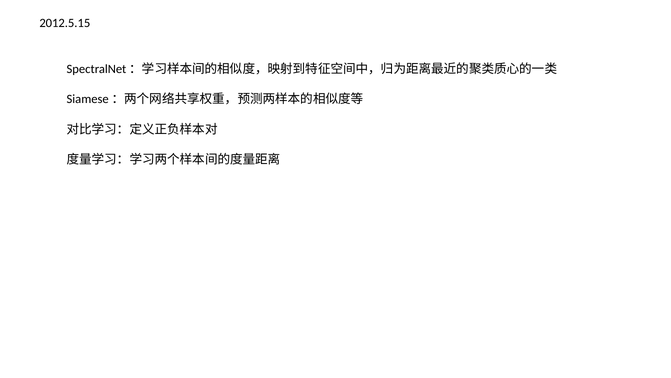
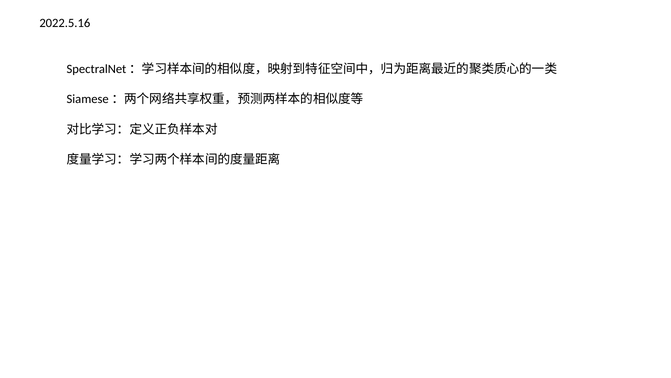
2012.5.15: 2012.5.15 -> 2022.5.16 (65, 23)
